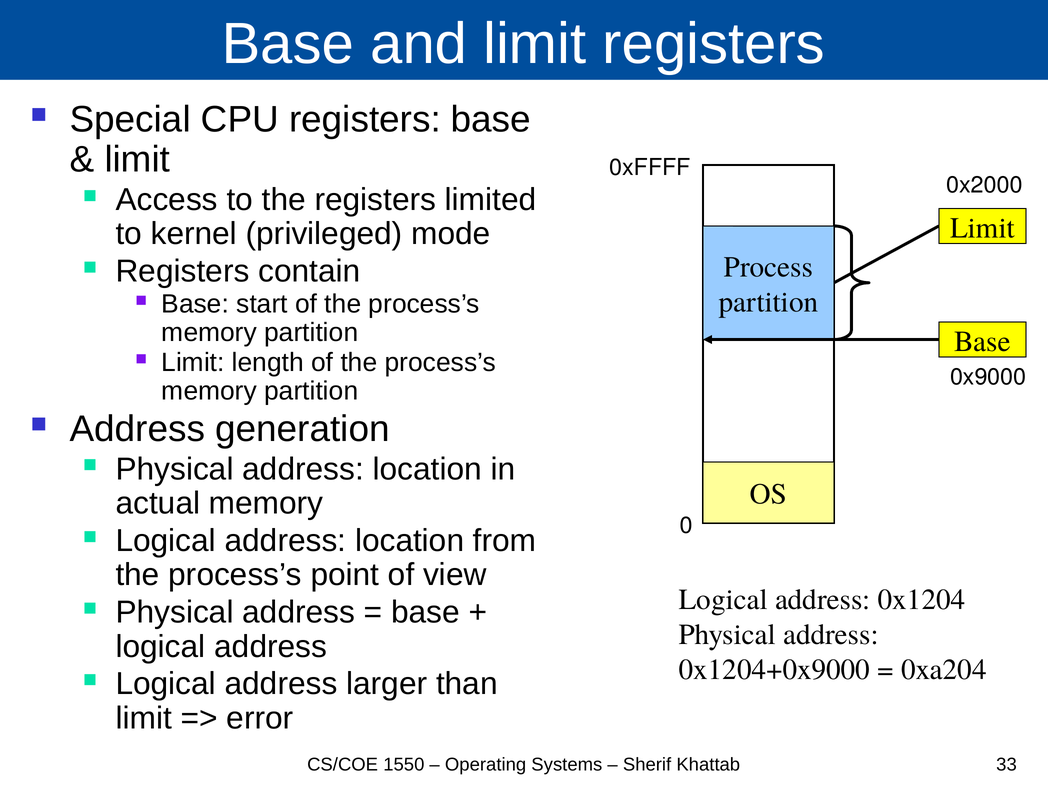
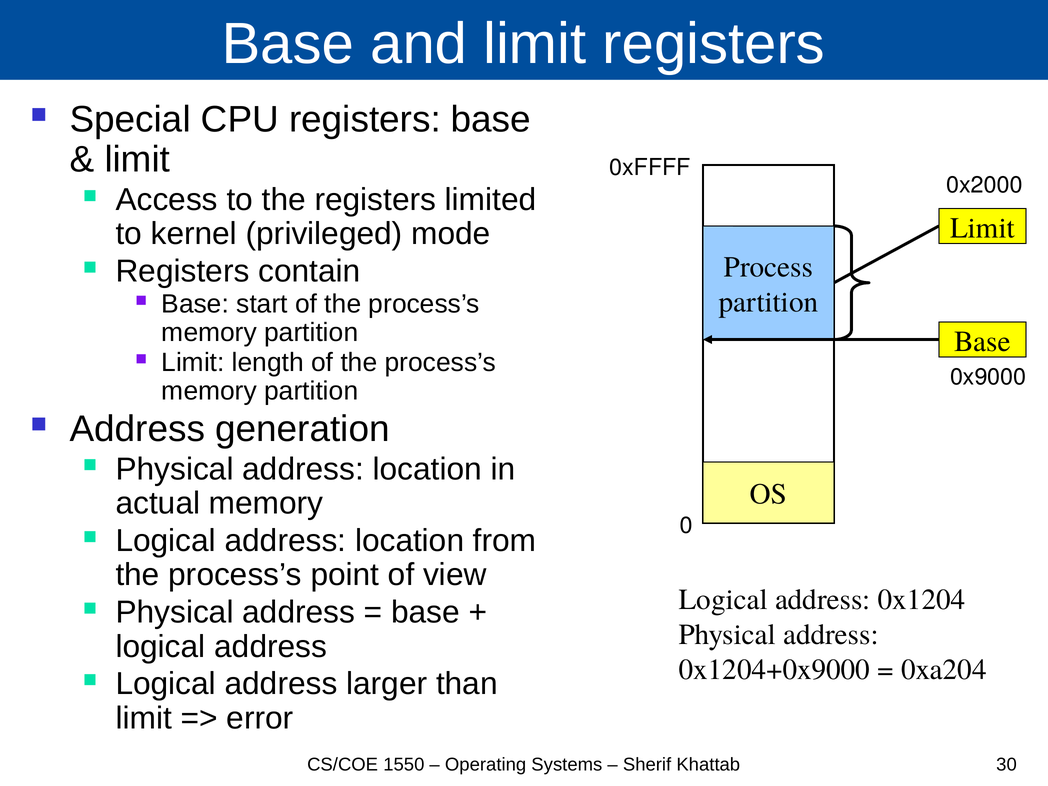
33: 33 -> 30 (1007, 765)
